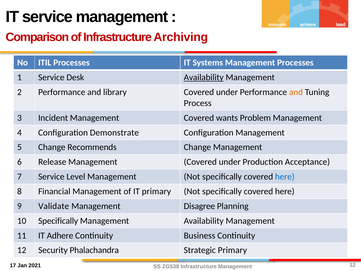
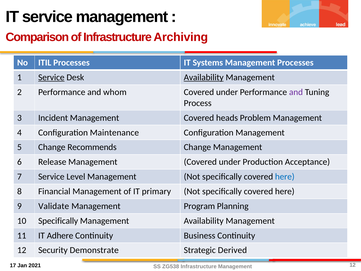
Service underline: none -> present (51, 77)
library: library -> whom (115, 92)
and colour: orange -> purple (296, 92)
wants: wants -> heads (227, 118)
Demonstrate: Demonstrate -> Maintenance (114, 132)
Disagree: Disagree -> Program (199, 206)
Phalachandra: Phalachandra -> Demonstrate (94, 250)
Strategic Primary: Primary -> Derived (232, 250)
